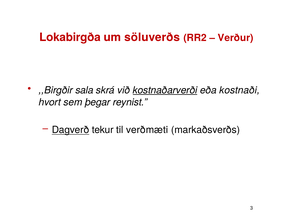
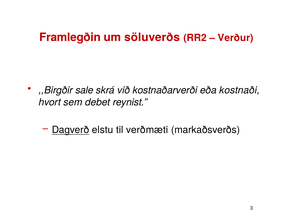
Lokabirgða: Lokabirgða -> Framlegðin (70, 37)
sala: sala -> sale (84, 90)
kostnaðarverði underline: present -> none (165, 90)
þegar: þegar -> debet (98, 102)
tekur: tekur -> elstu (103, 130)
